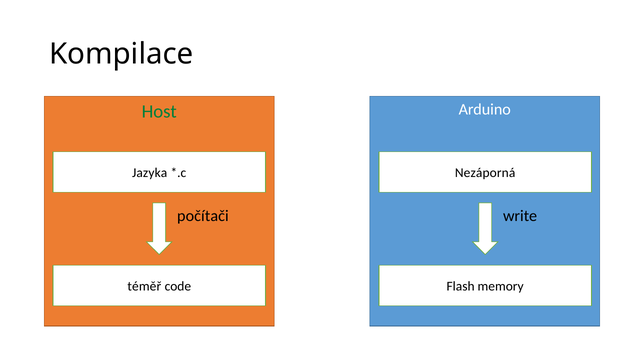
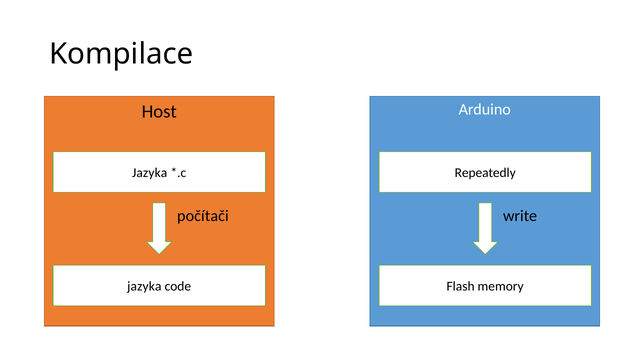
Host colour: green -> black (159, 111)
Nezáporná: Nezáporná -> Repeatedly (485, 173)
téměř: téměř -> jazyka (144, 287)
